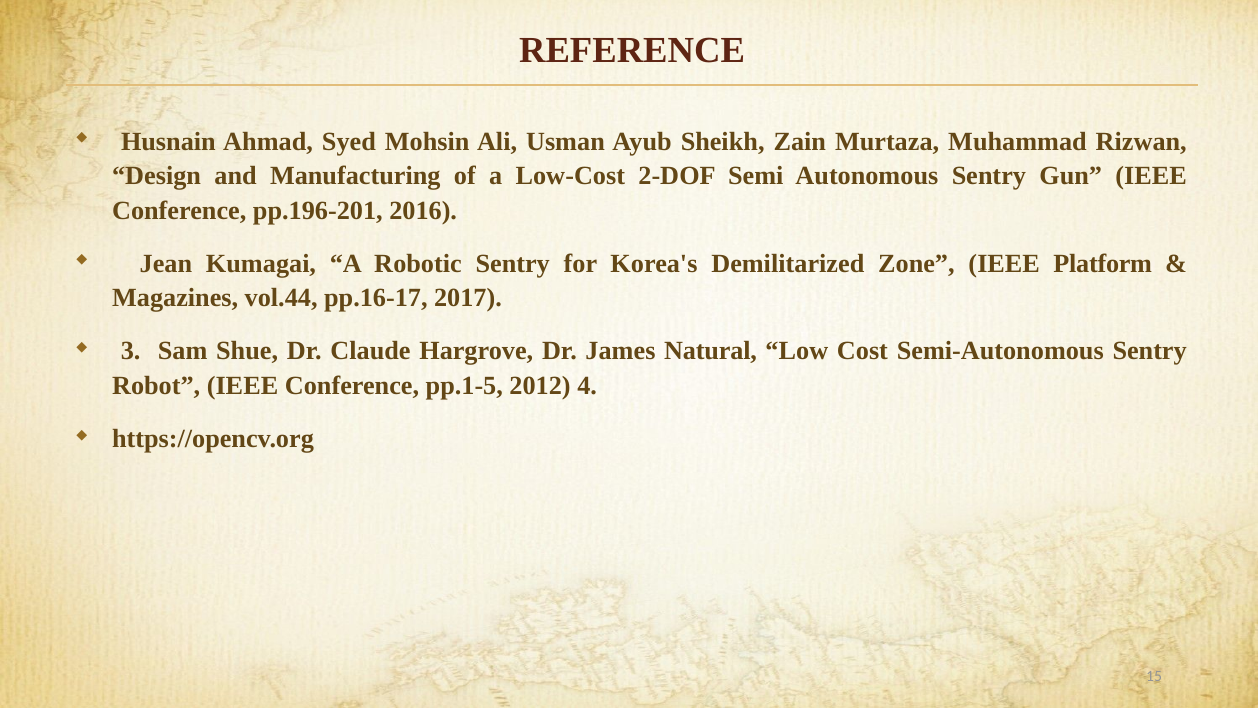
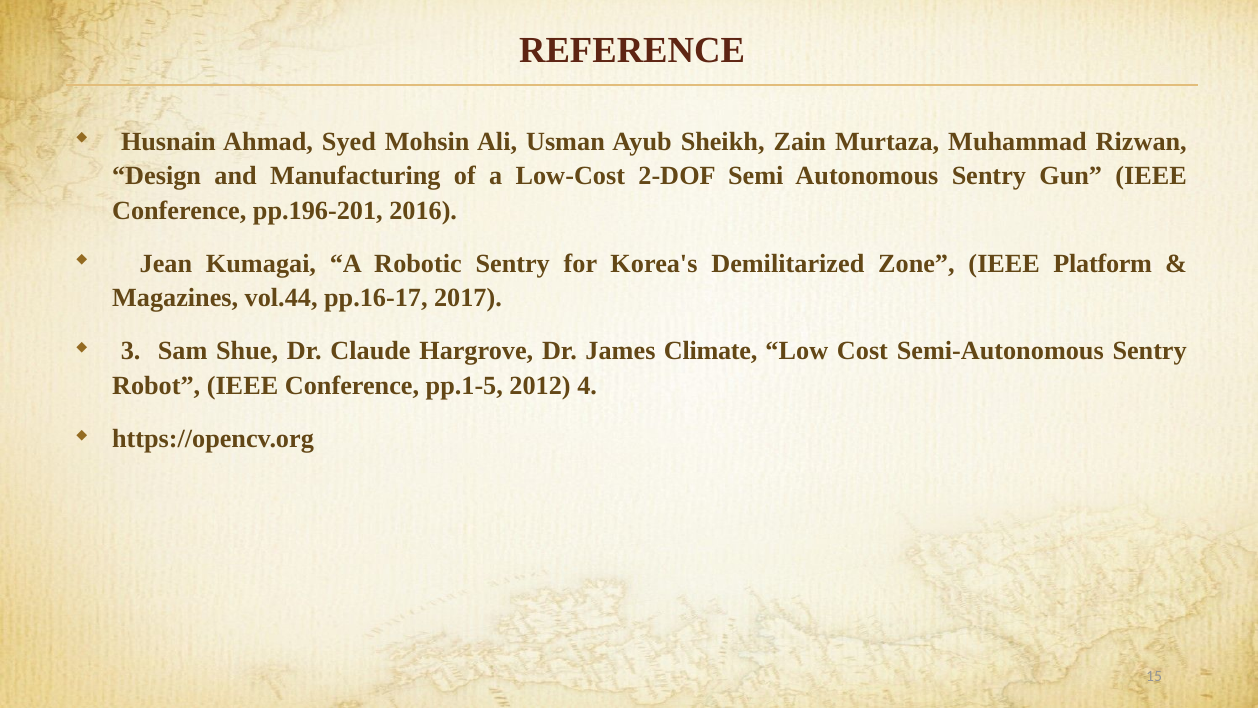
Natural: Natural -> Climate (711, 351)
